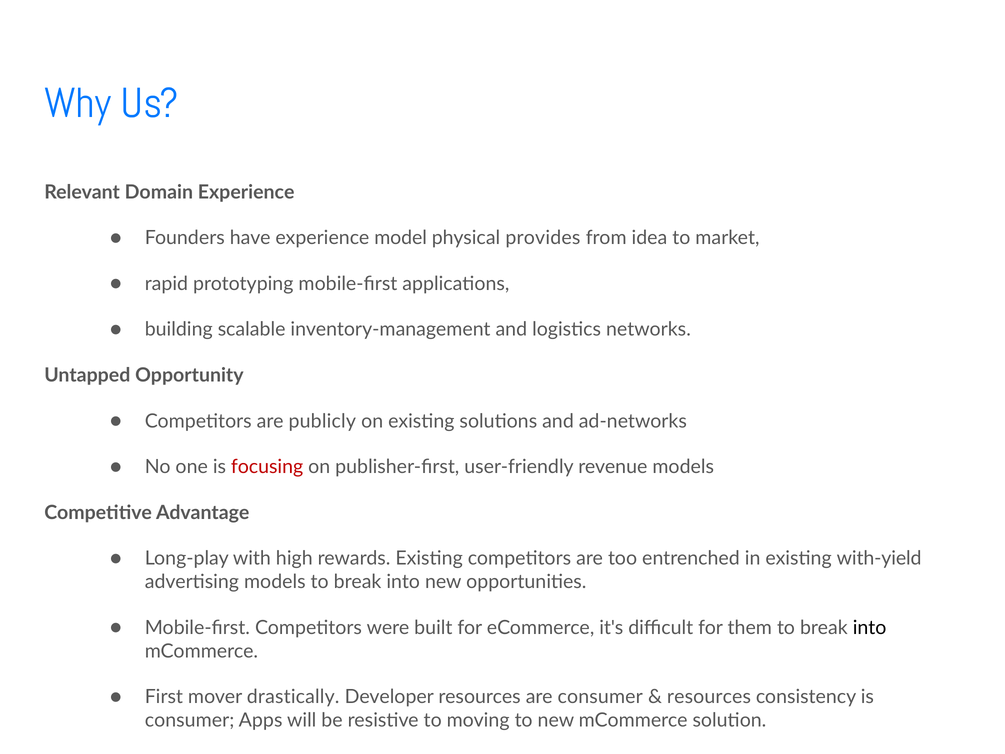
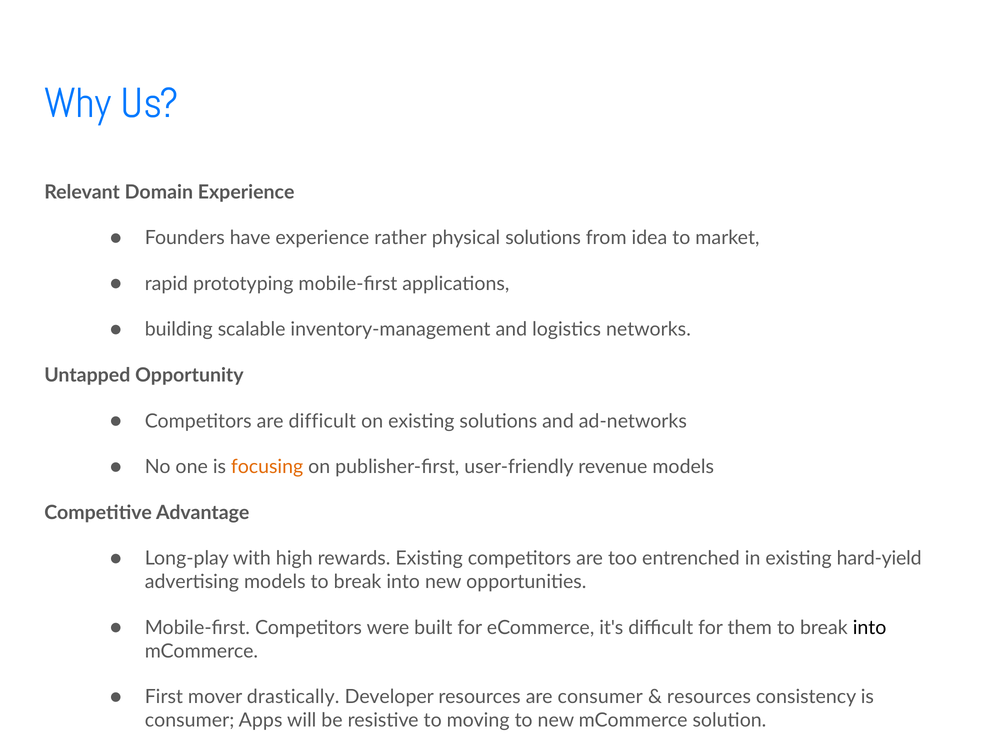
experience model: model -> rather (400, 238)
physical provides: provides -> solutions (543, 238)
are publicly: publicly -> difficult (322, 421)
focusing colour: red -> orange (267, 467)
with-yield: with-yield -> hard-yield (879, 558)
